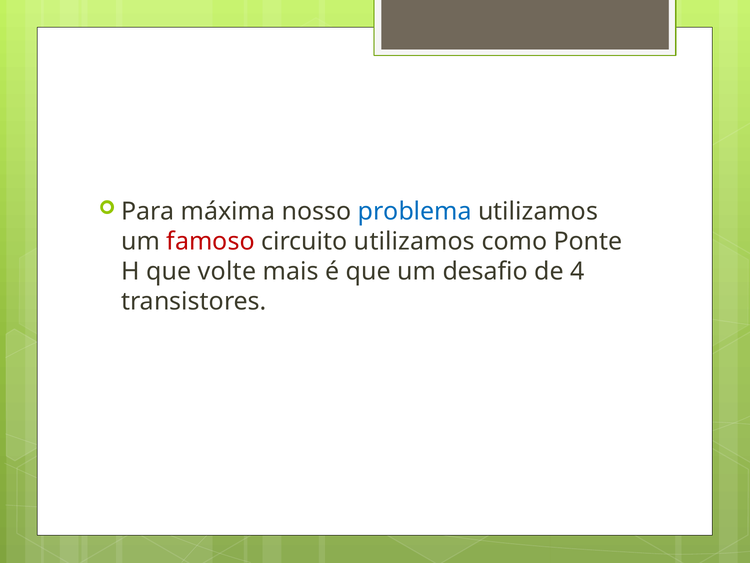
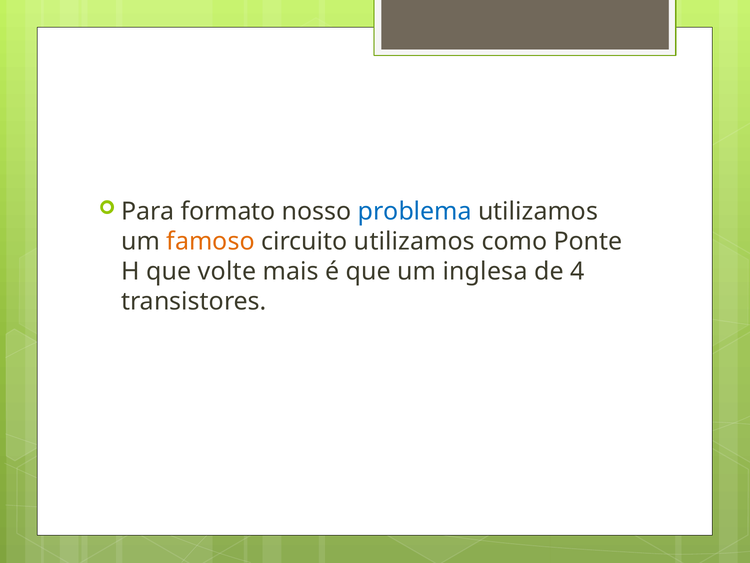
máxima: máxima -> formato (228, 211)
famoso colour: red -> orange (211, 241)
desafio: desafio -> inglesa (485, 271)
